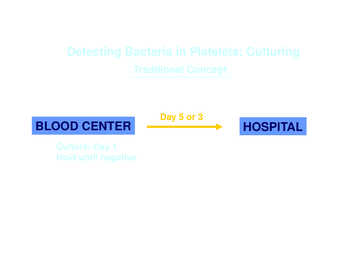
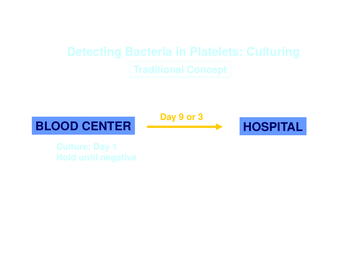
5: 5 -> 9 (182, 117)
